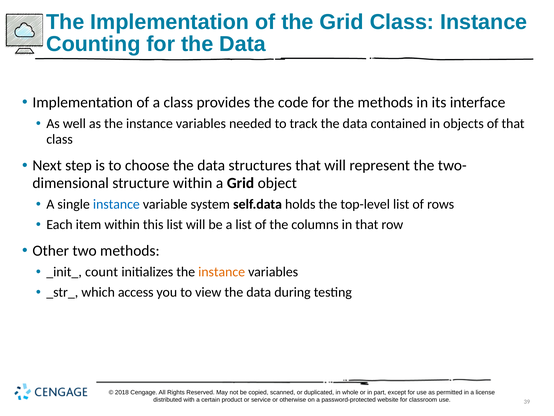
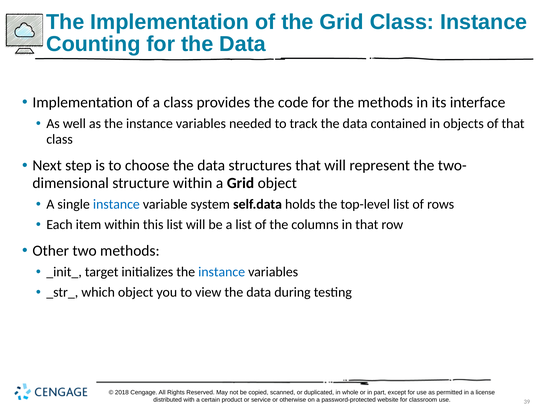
count: count -> target (102, 272)
instance colour: orange -> blue (222, 272)
which access: access -> object (136, 292)
